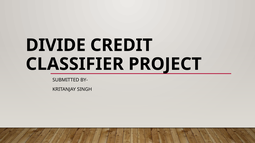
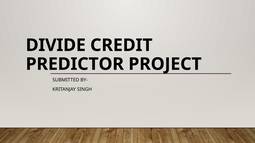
CLASSIFIER: CLASSIFIER -> PREDICTOR (75, 64)
